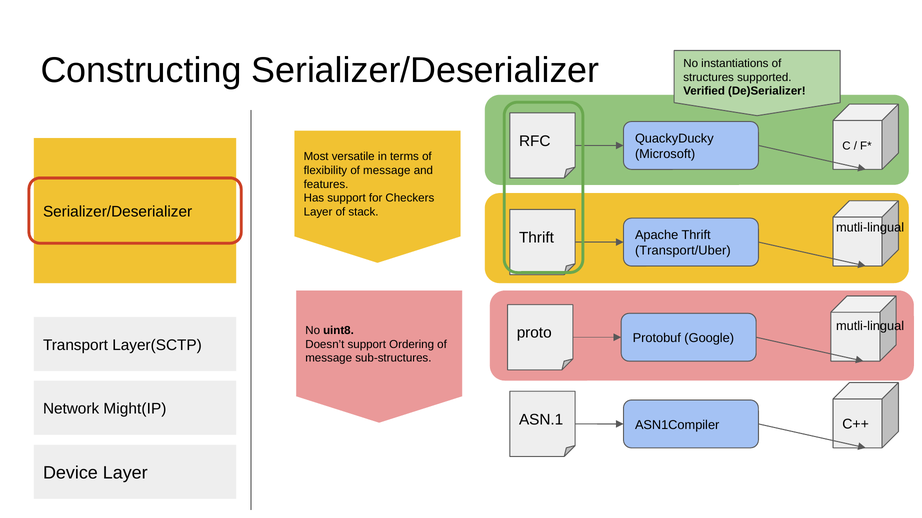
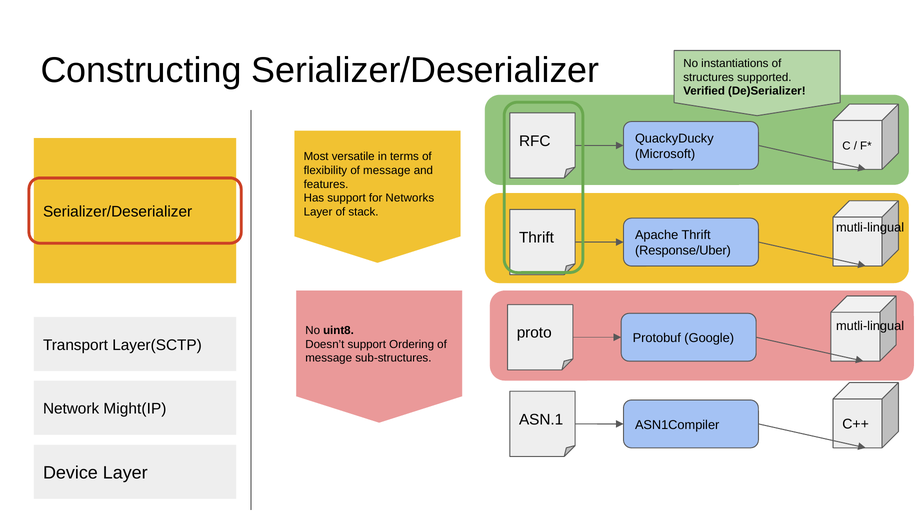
Checkers: Checkers -> Networks (410, 198)
Transport/Uber: Transport/Uber -> Response/Uber (683, 251)
